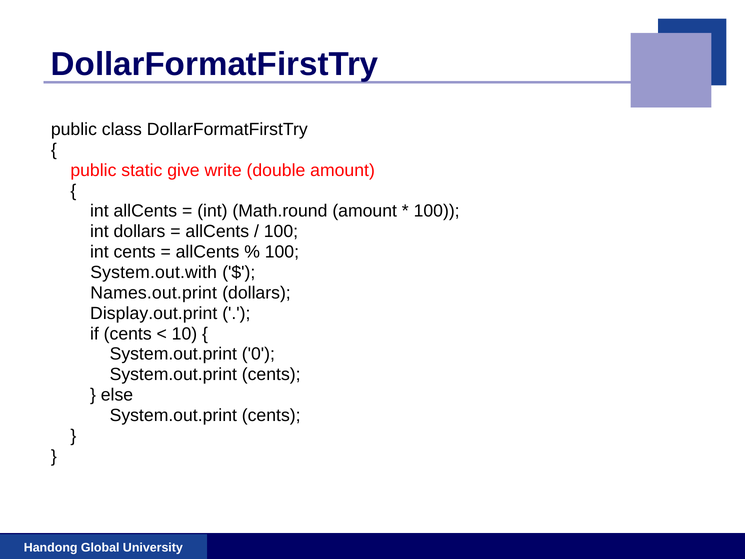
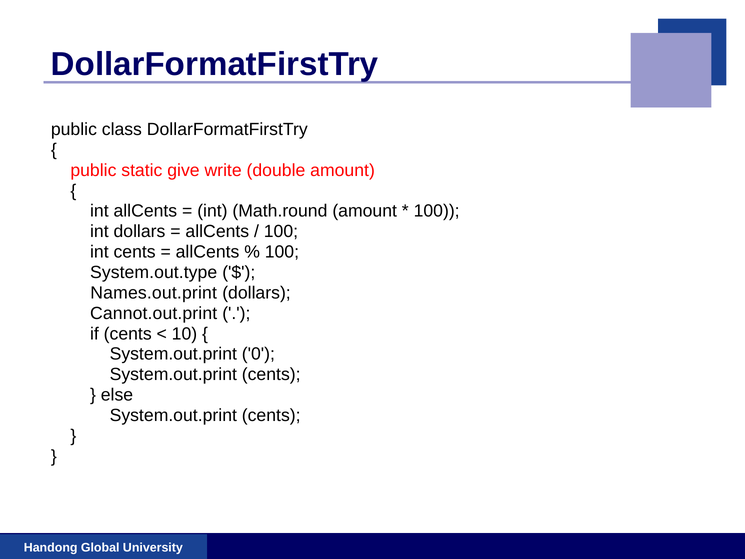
System.out.with: System.out.with -> System.out.type (154, 272)
Display.out.print: Display.out.print -> Cannot.out.print (154, 313)
